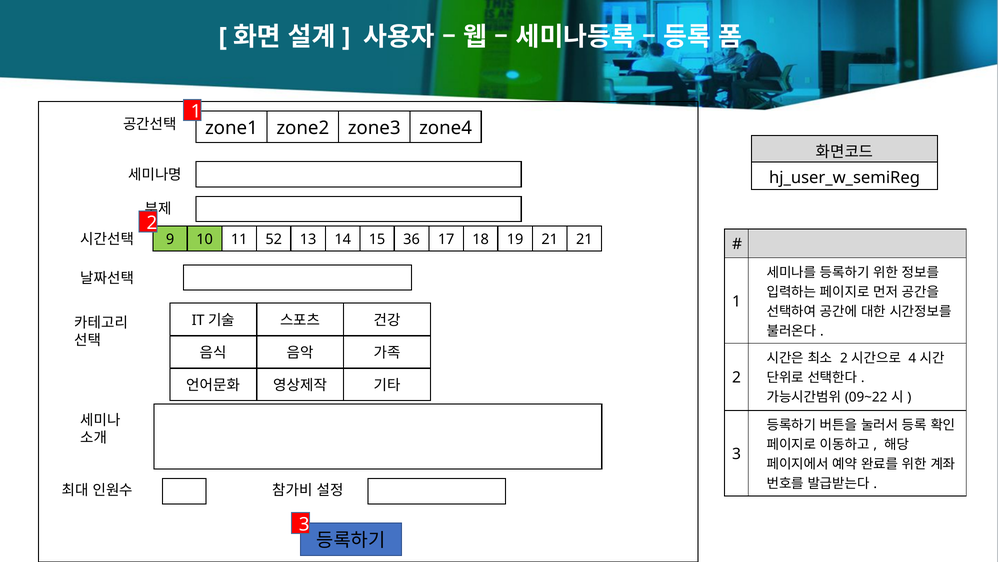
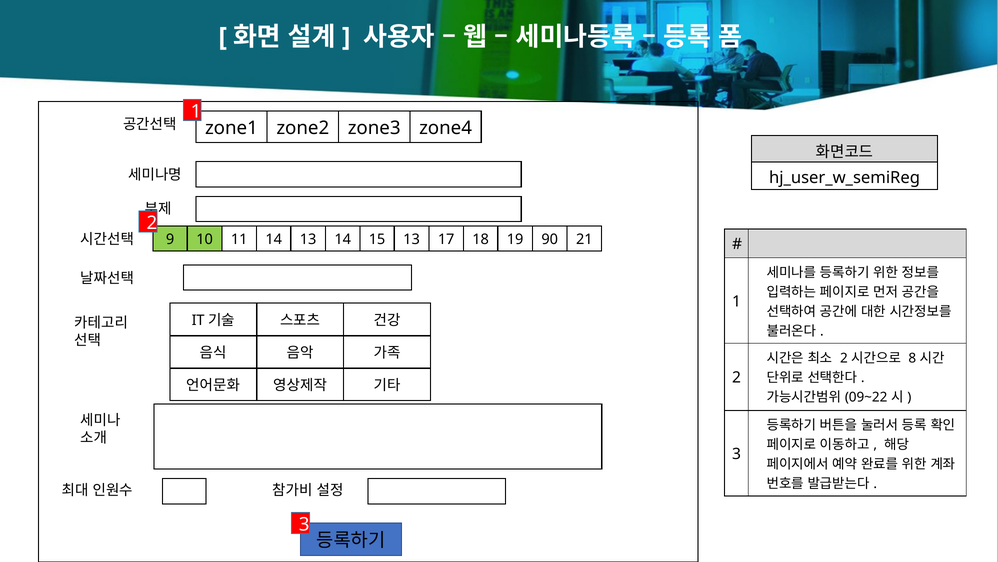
11 52: 52 -> 14 (274, 239)
15 36: 36 -> 13 (412, 239)
19 21: 21 -> 90 (550, 239)
4: 4 -> 8 (912, 358)
